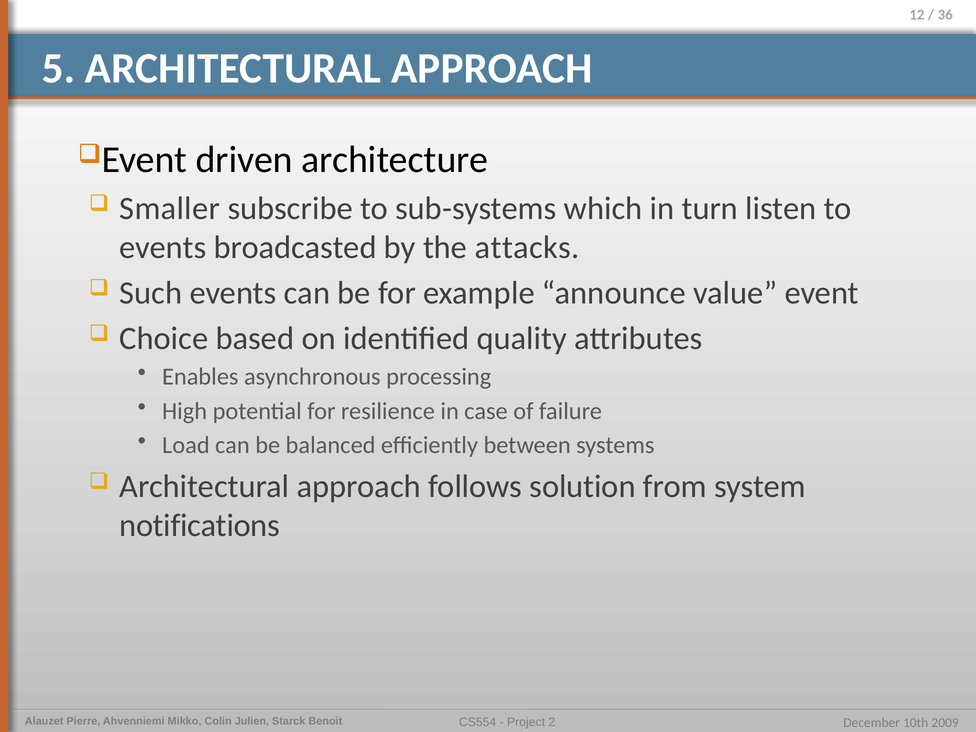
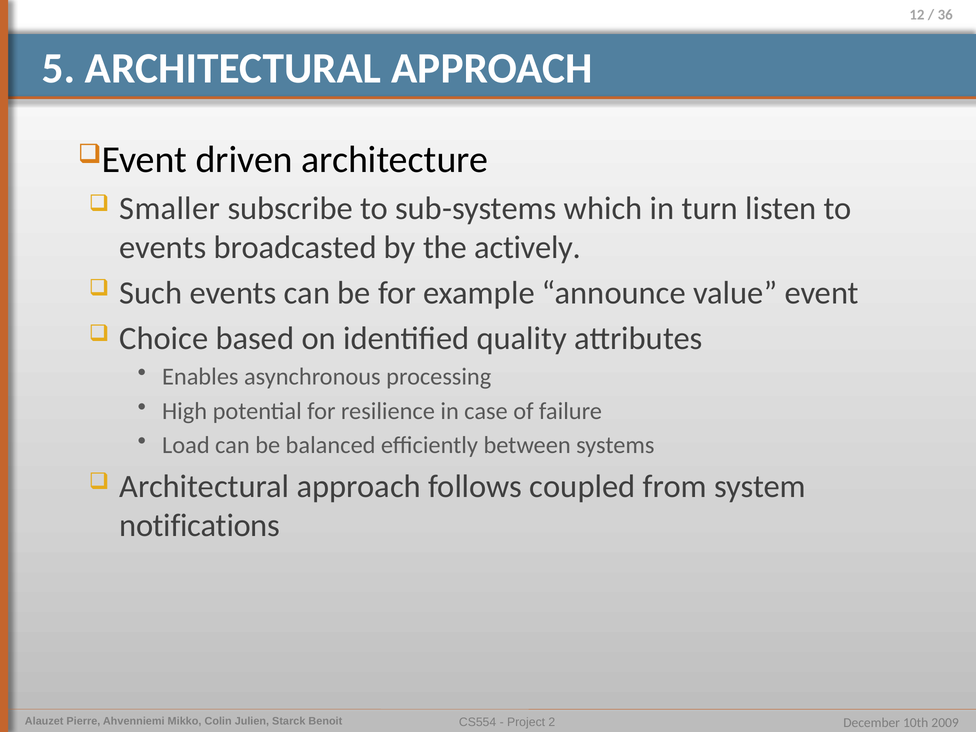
attacks: attacks -> actively (528, 247)
solution: solution -> coupled (582, 486)
